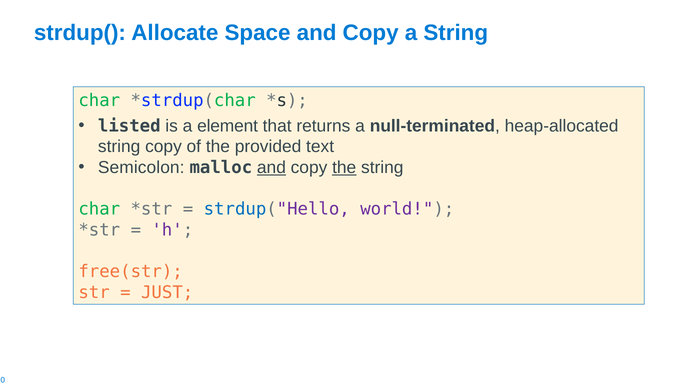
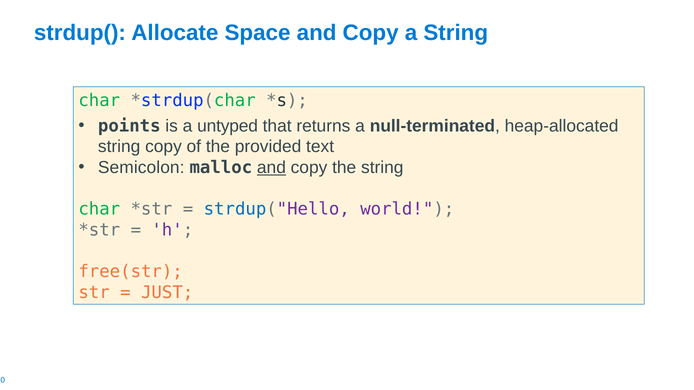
listed: listed -> points (129, 126)
element: element -> untyped (228, 126)
the underline: present -> none (344, 168)
